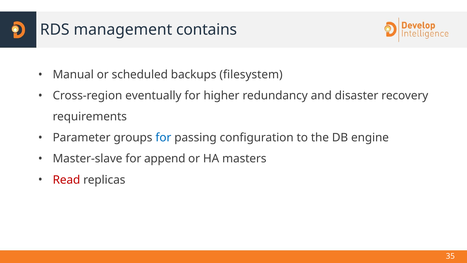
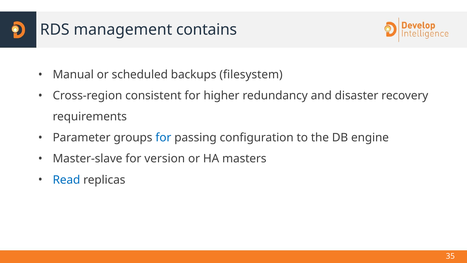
eventually: eventually -> consistent (153, 96)
append: append -> version (165, 159)
Read colour: red -> blue (66, 180)
